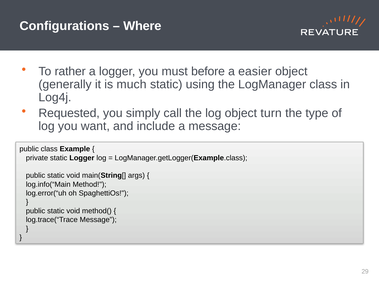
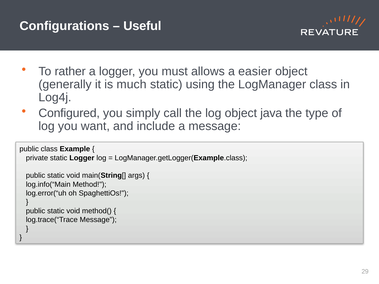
Where: Where -> Useful (142, 26)
before: before -> allows (208, 71)
Requested: Requested -> Configured (69, 113)
turn: turn -> java (271, 113)
